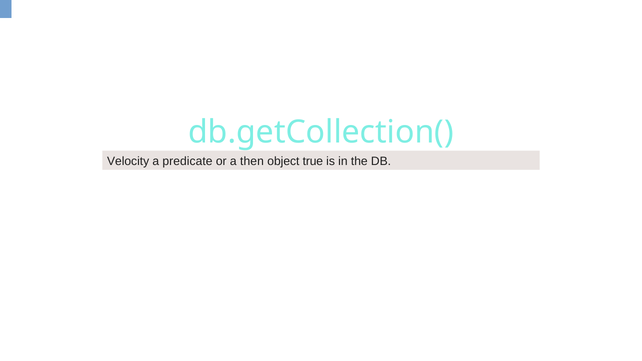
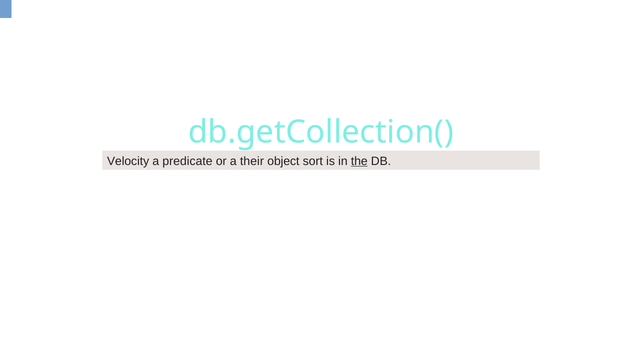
then: then -> their (252, 161)
true: true -> sort (313, 161)
the underline: none -> present (359, 161)
